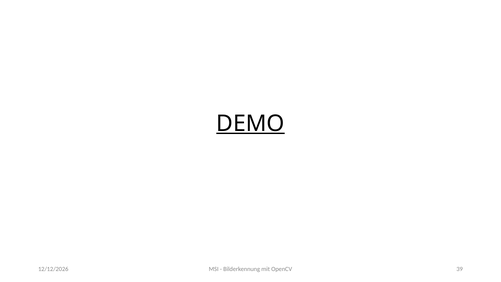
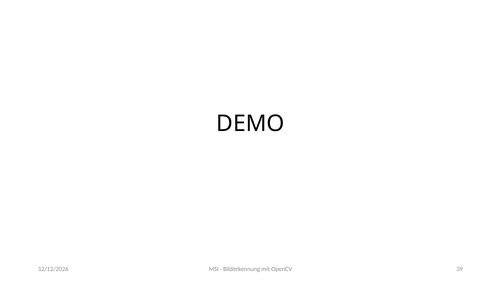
DEMO underline: present -> none (250, 123)
